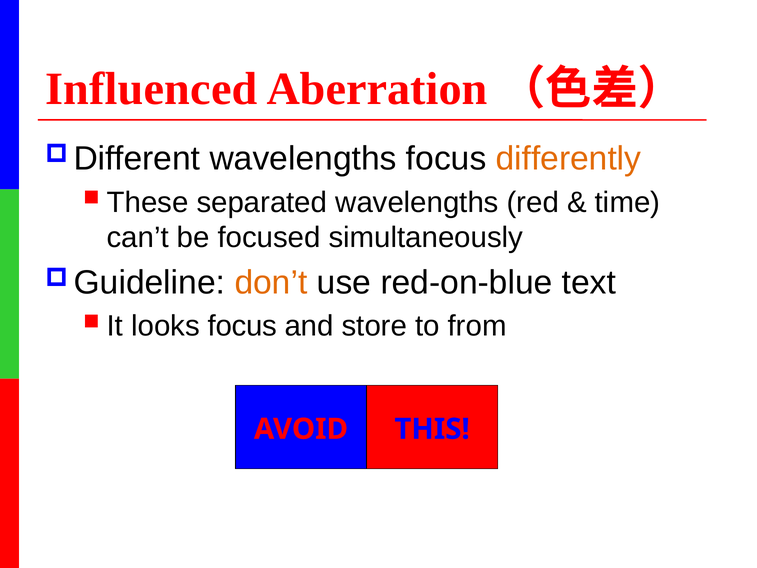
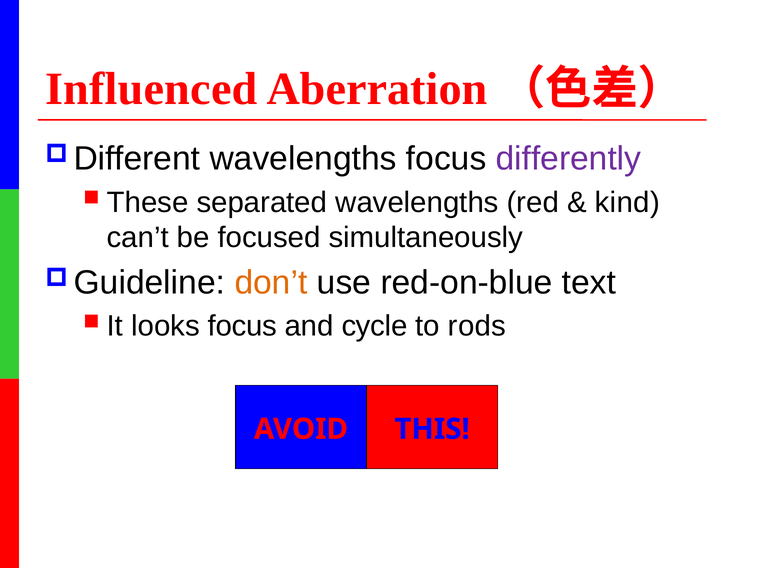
differently colour: orange -> purple (568, 159)
time: time -> kind (627, 202)
store: store -> cycle (375, 326)
from: from -> rods (477, 326)
